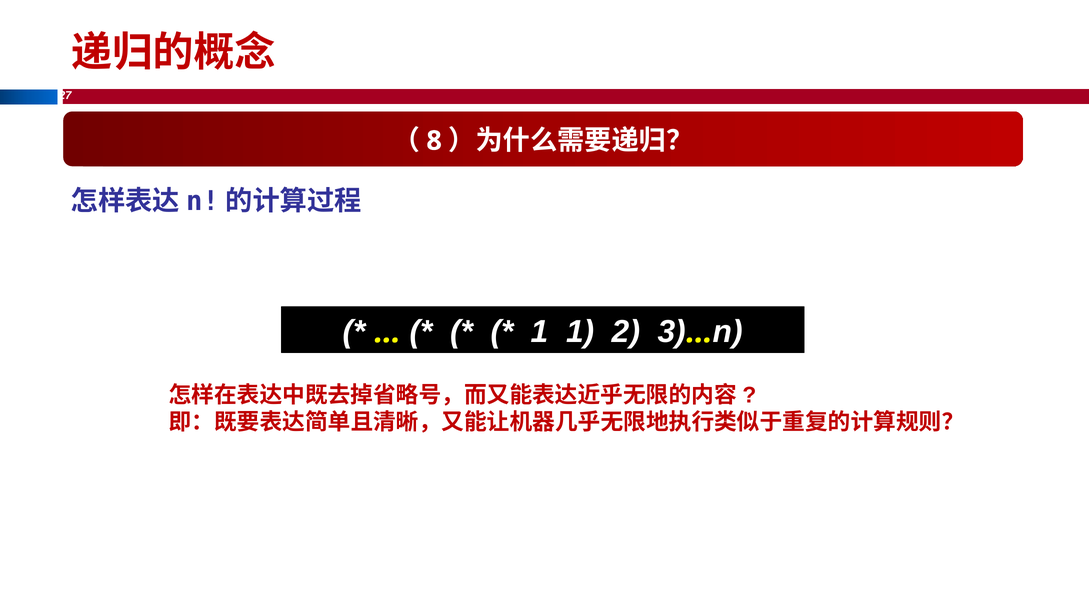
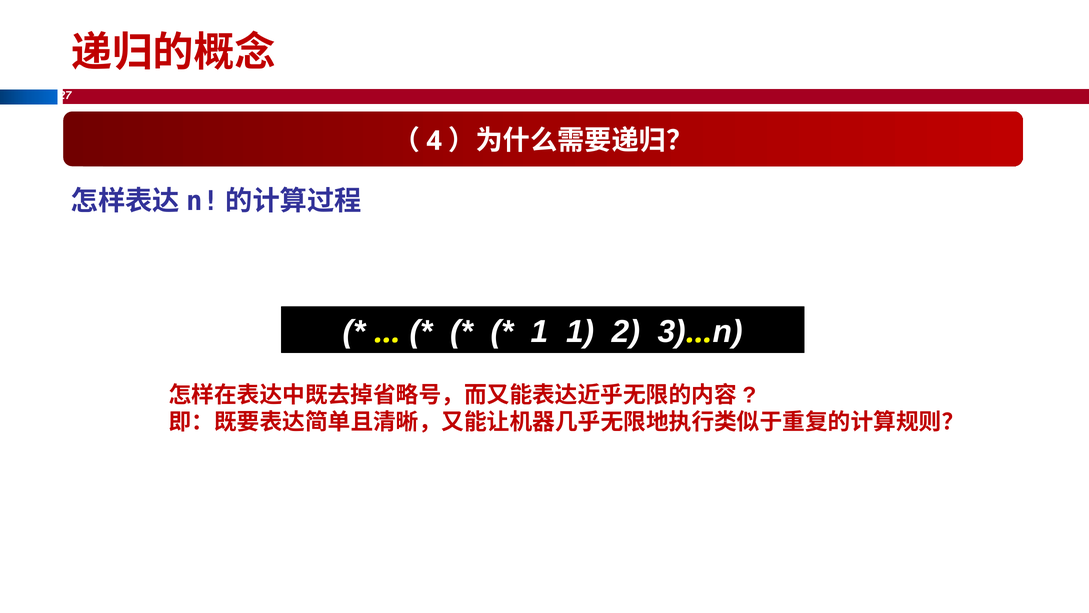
8: 8 -> 4 (434, 141)
